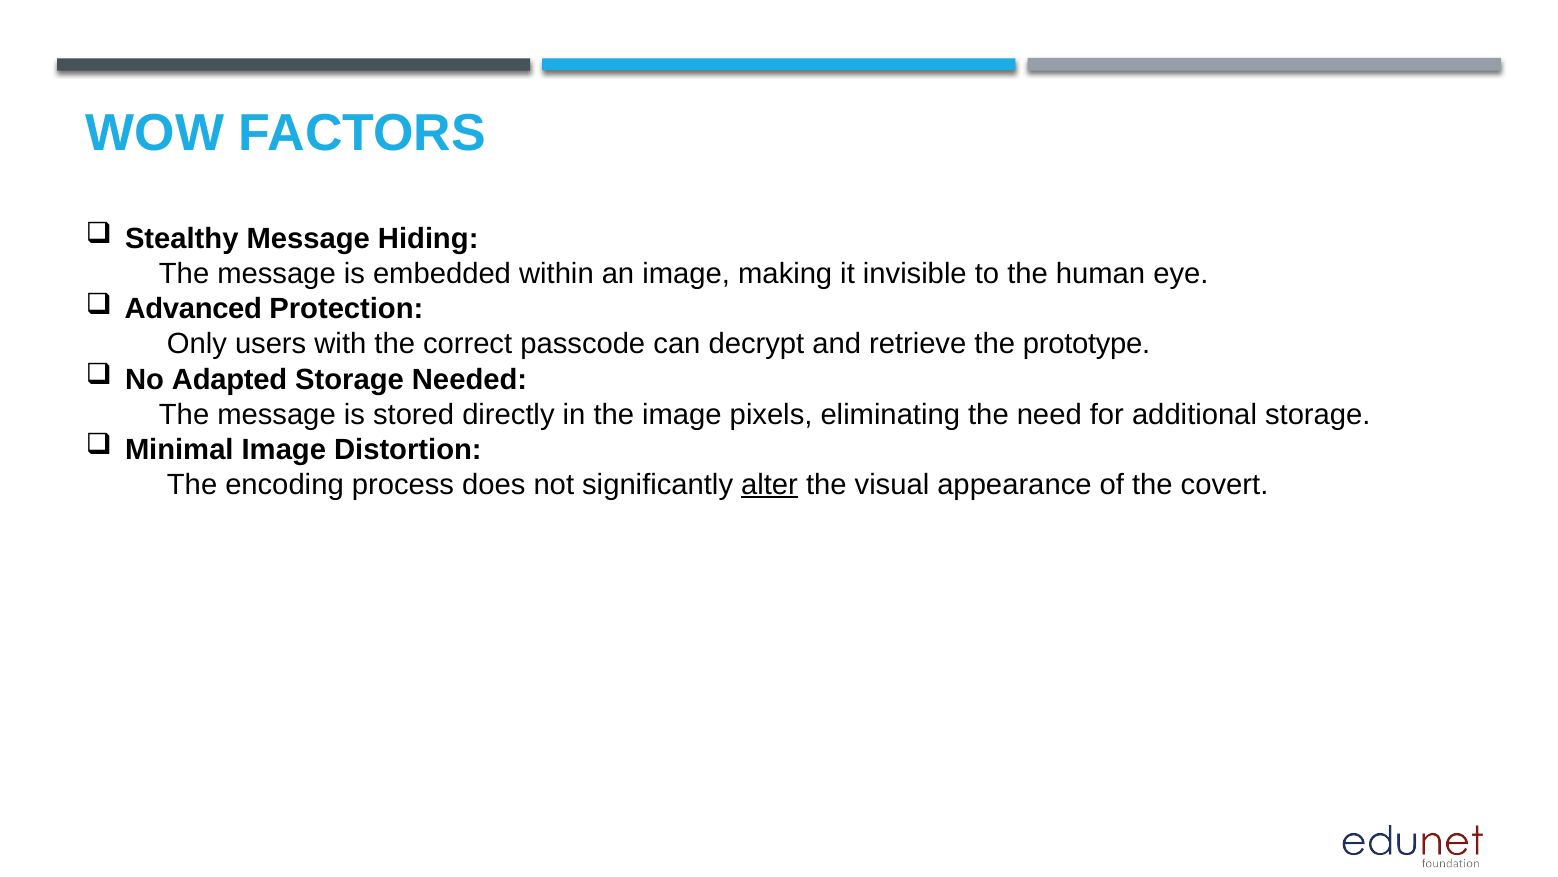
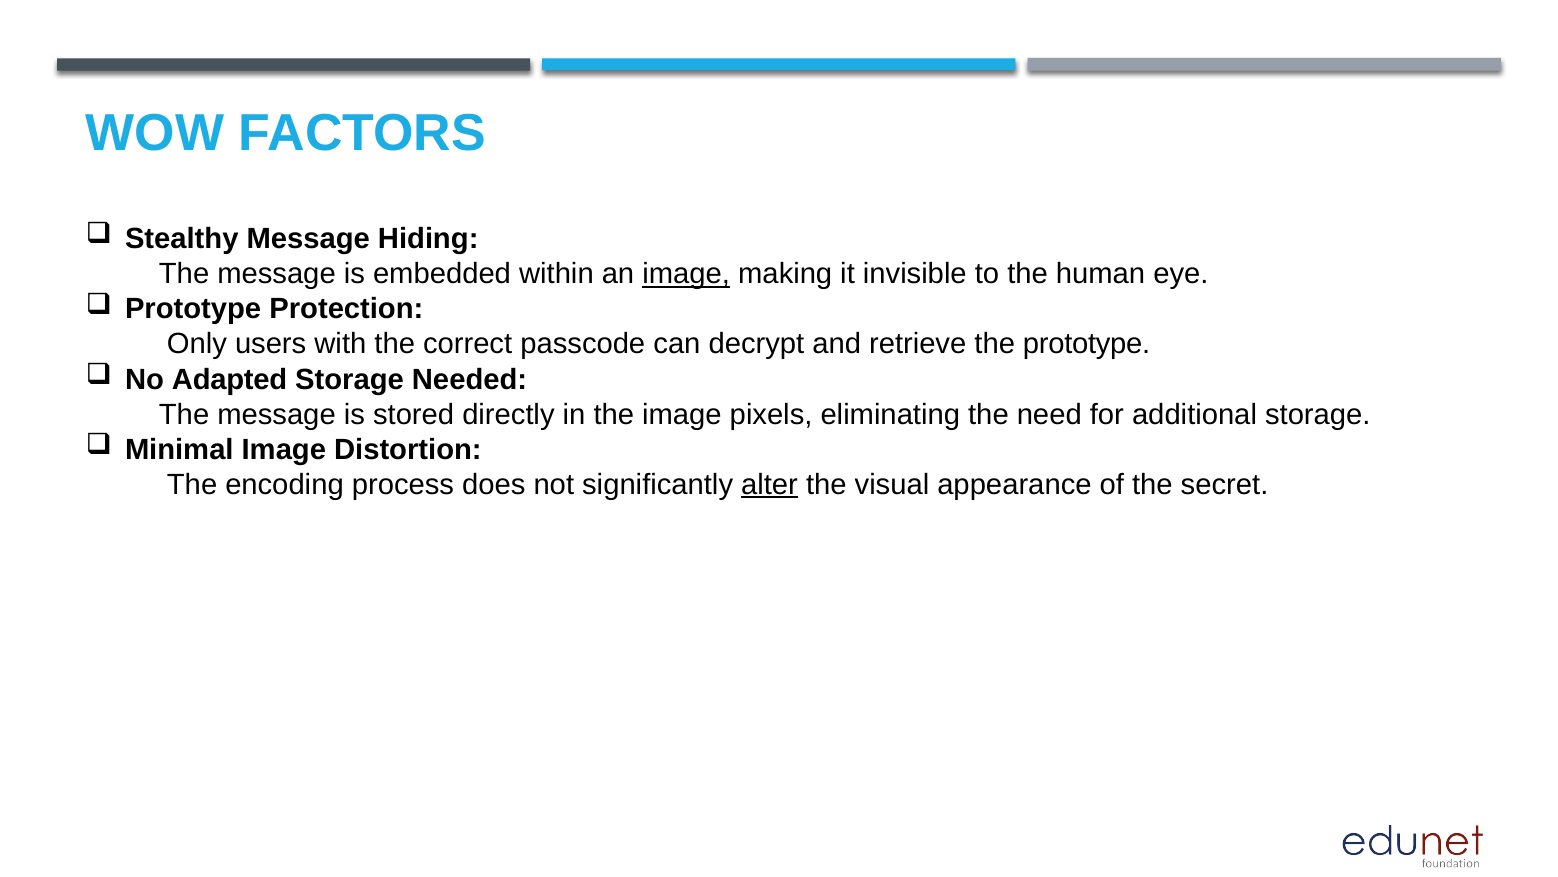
image underline: none -> present (686, 274)
Advanced: Advanced -> Prototype (193, 309)
covert: covert -> secret (1225, 484)
